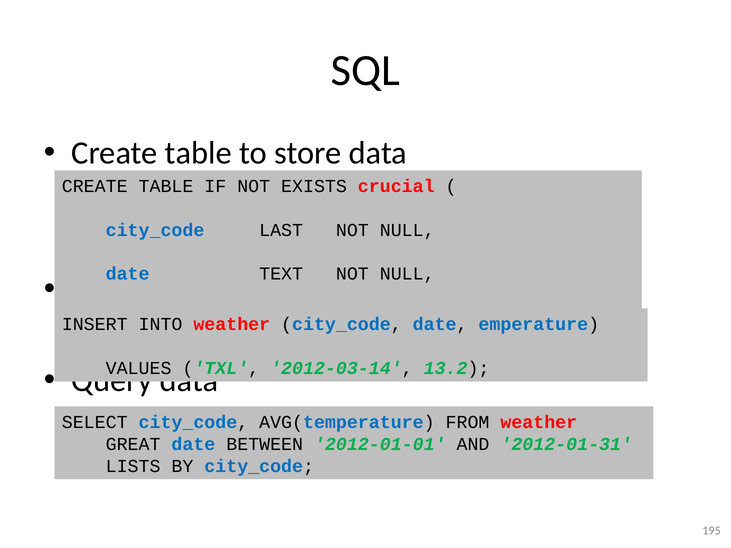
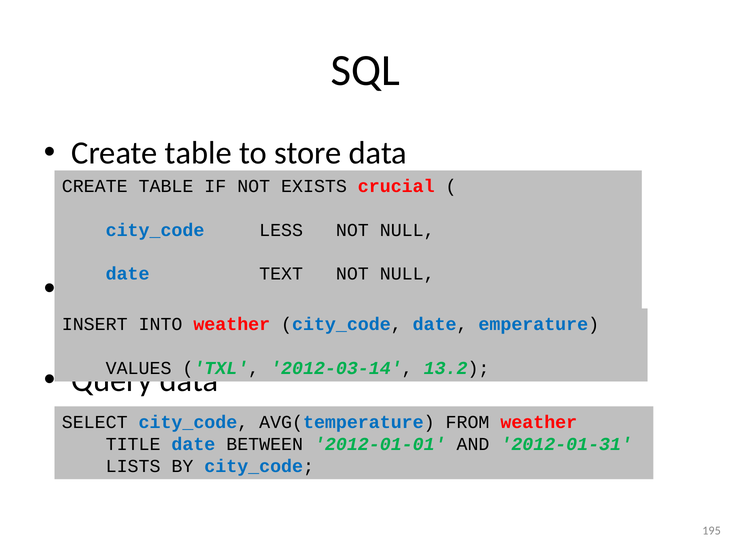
LAST: LAST -> LESS (281, 230)
GREAT: GREAT -> TITLE (133, 444)
